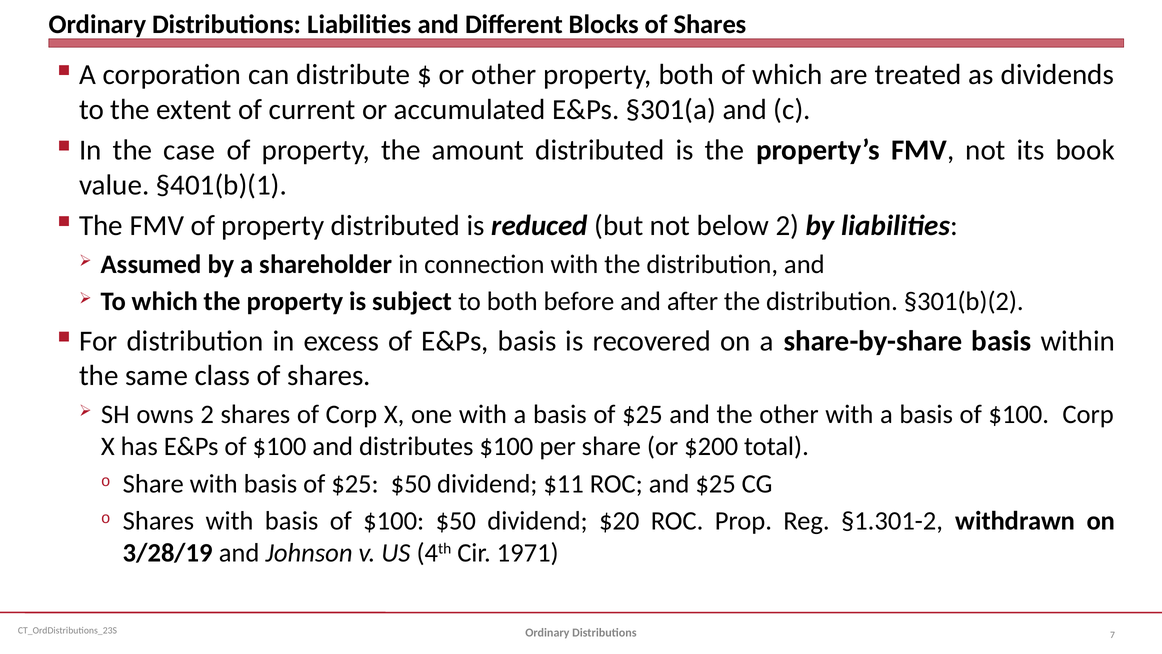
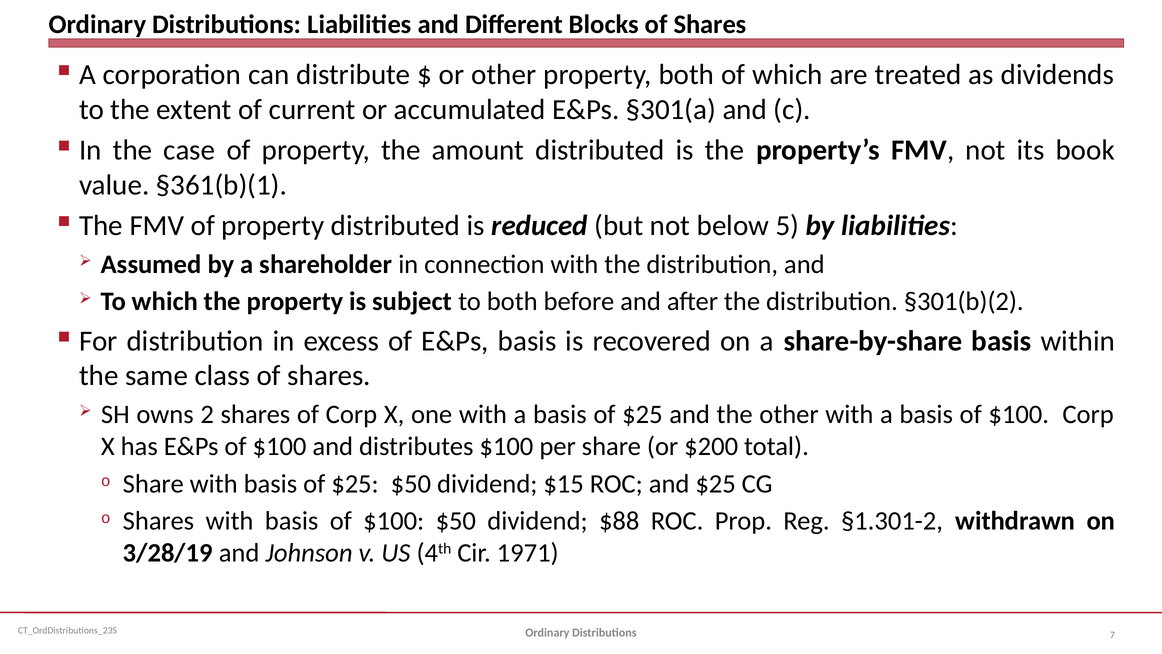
§401(b)(1: §401(b)(1 -> §361(b)(1 (221, 185)
below 2: 2 -> 5 (787, 226)
$11: $11 -> $15 (564, 483)
$20: $20 -> $88 (619, 521)
